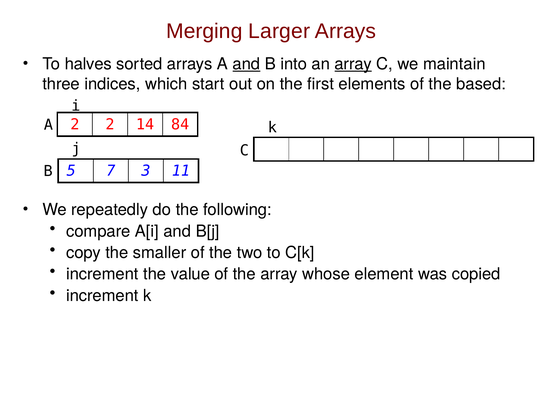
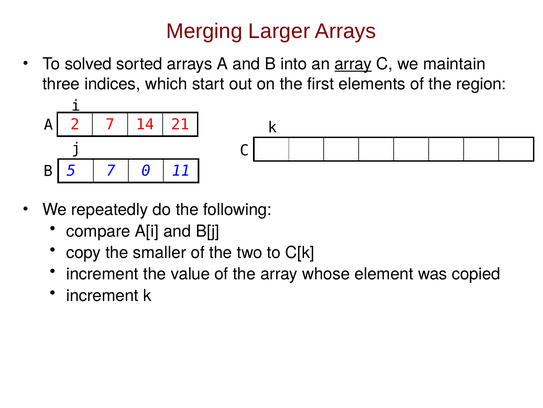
halves: halves -> solved (88, 64)
and underline: present -> none (246, 64)
based: based -> region (481, 84)
2 2: 2 -> 7 (110, 124)
84: 84 -> 21 (180, 124)
3: 3 -> 0 (146, 170)
